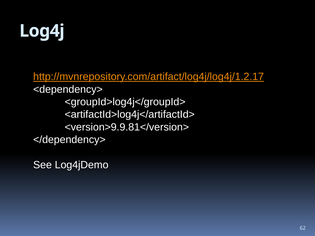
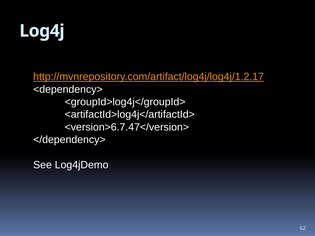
<version>9.9.81</version>: <version>9.9.81</version> -> <version>6.7.47</version> (127, 127)
